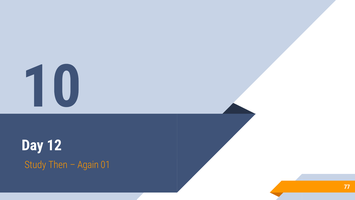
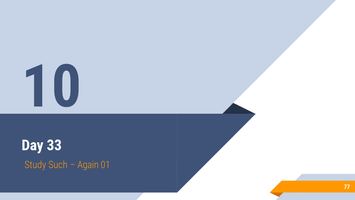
12: 12 -> 33 (54, 145)
Then: Then -> Such (58, 165)
